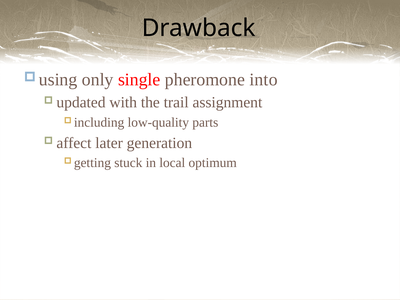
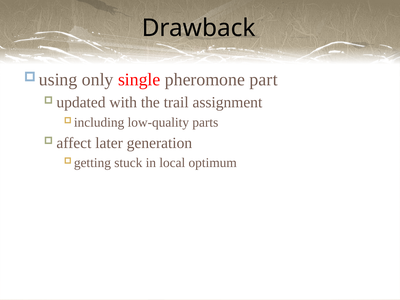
into: into -> part (264, 80)
